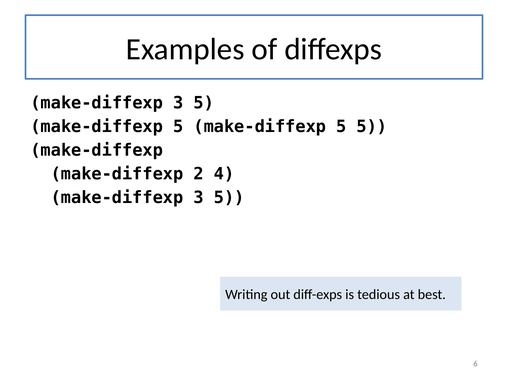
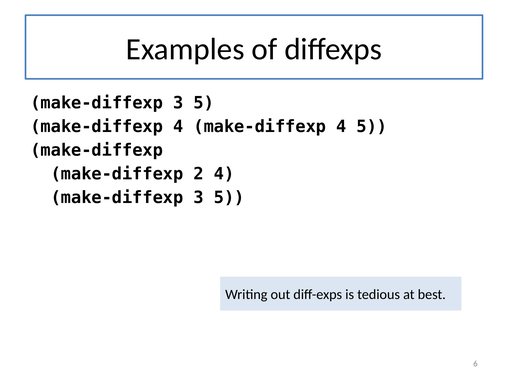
5: 5 -> 4 (178, 126)
5: 5 -> 4 (341, 126)
